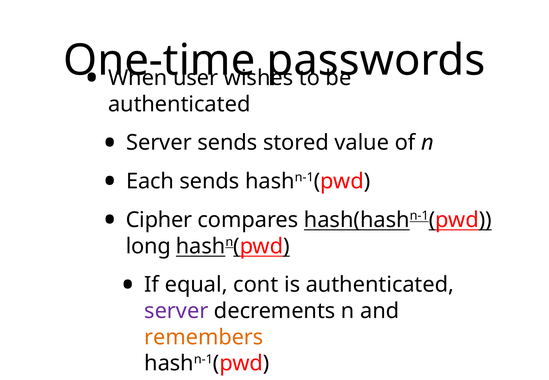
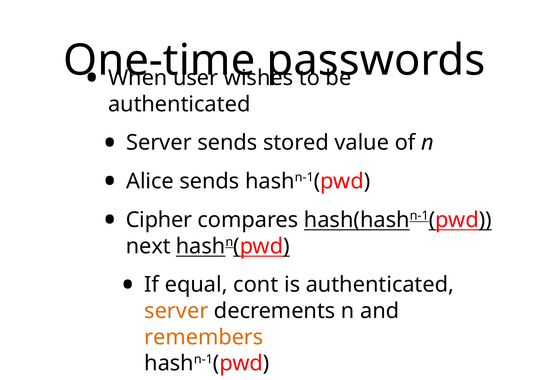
Each: Each -> Alice (150, 181)
long: long -> next (148, 246)
server colour: purple -> orange (176, 311)
